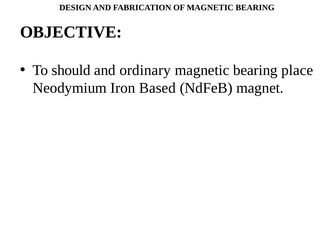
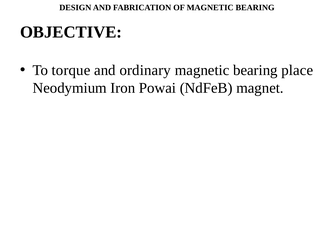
should: should -> torque (71, 70)
Based: Based -> Powai (157, 88)
